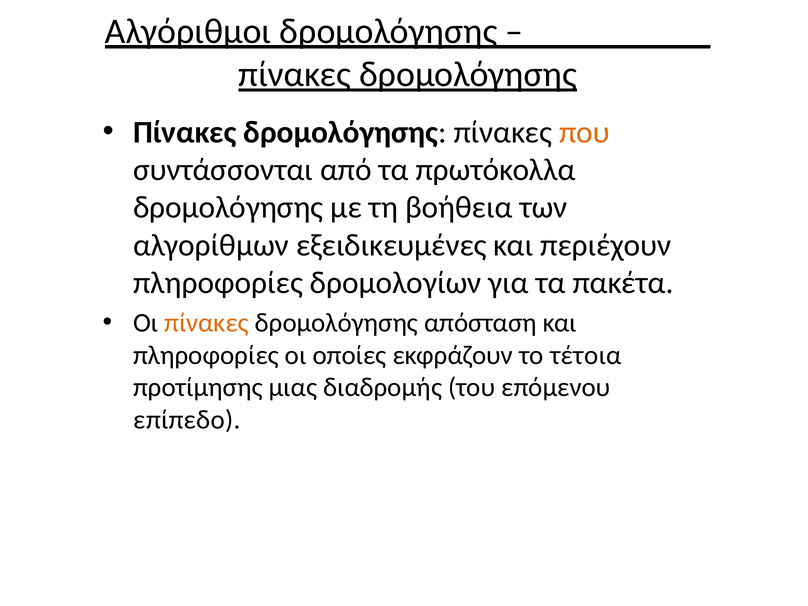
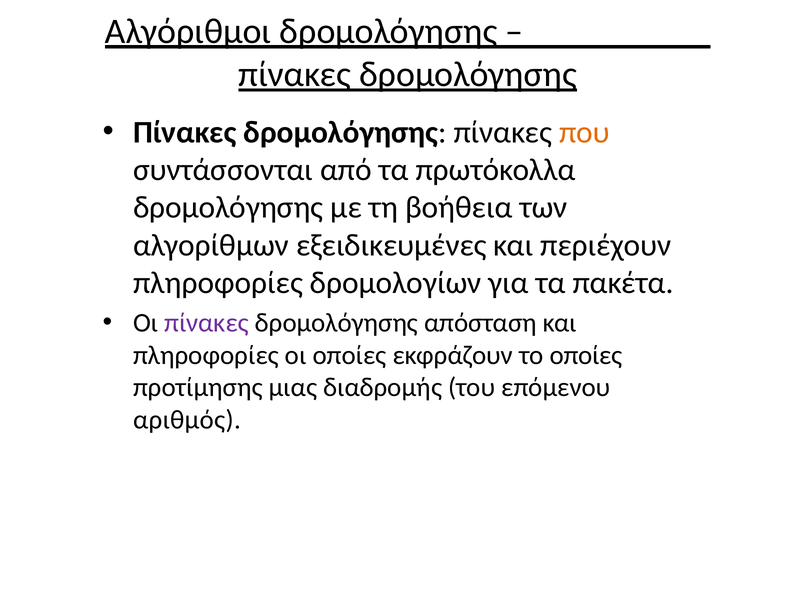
πίνακες colour: orange -> purple (207, 323)
το τέτοια: τέτοια -> οποίες (586, 355)
επίπεδο: επίπεδο -> αριθμός (187, 420)
